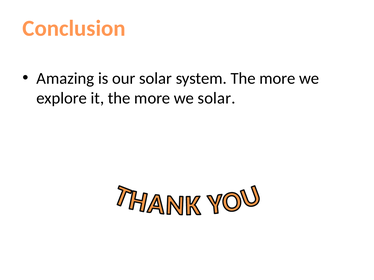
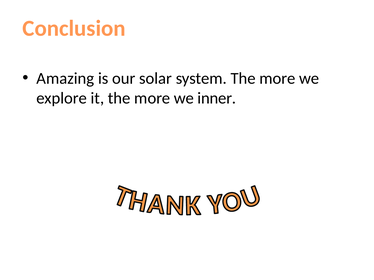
we solar: solar -> inner (217, 98)
